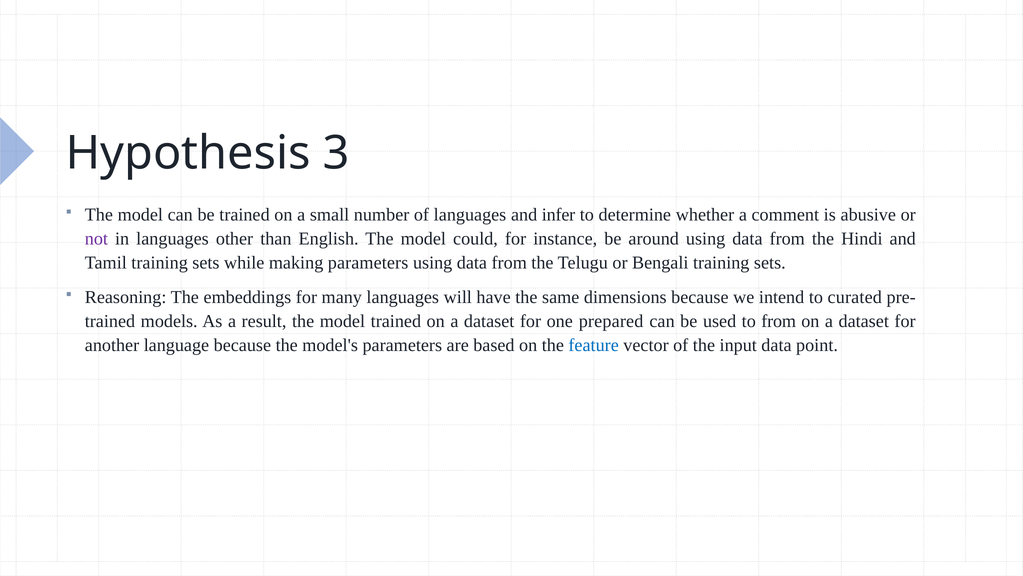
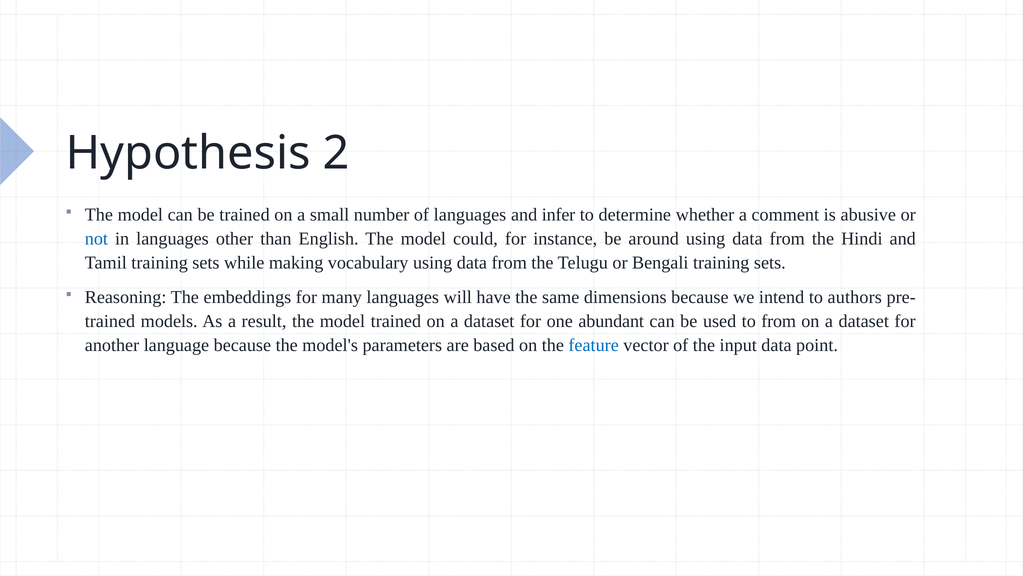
3: 3 -> 2 (336, 153)
not colour: purple -> blue (96, 238)
making parameters: parameters -> vocabulary (368, 262)
curated: curated -> authors (855, 297)
prepared: prepared -> abundant (611, 321)
